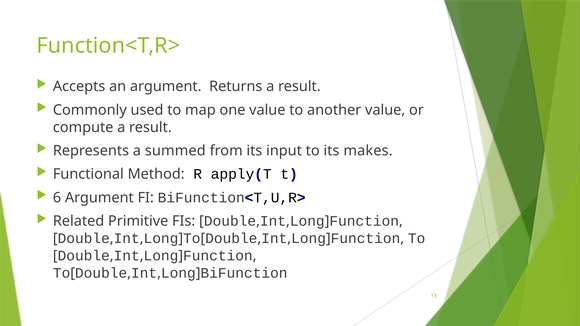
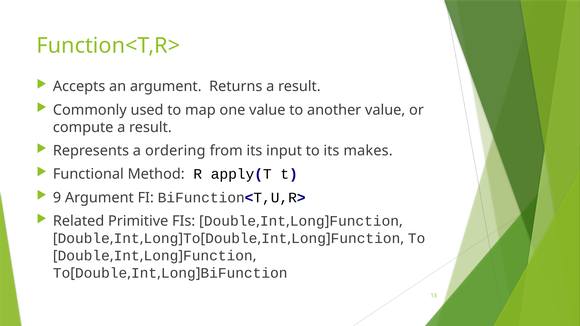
summed: summed -> ordering (175, 151)
6: 6 -> 9 (57, 198)
